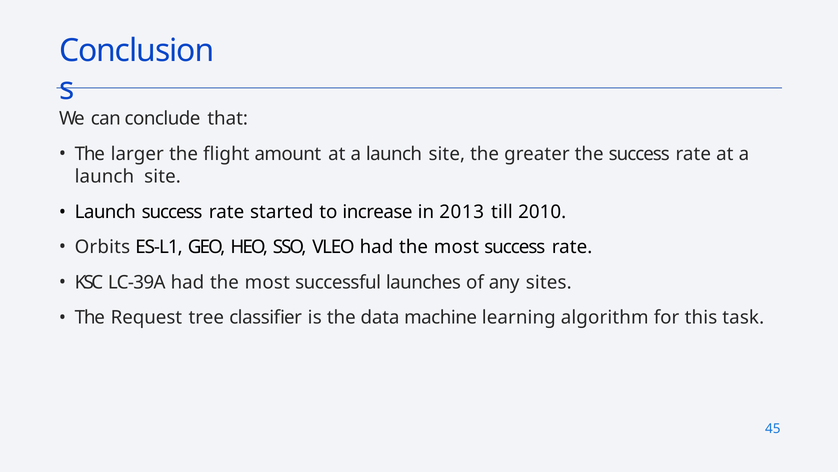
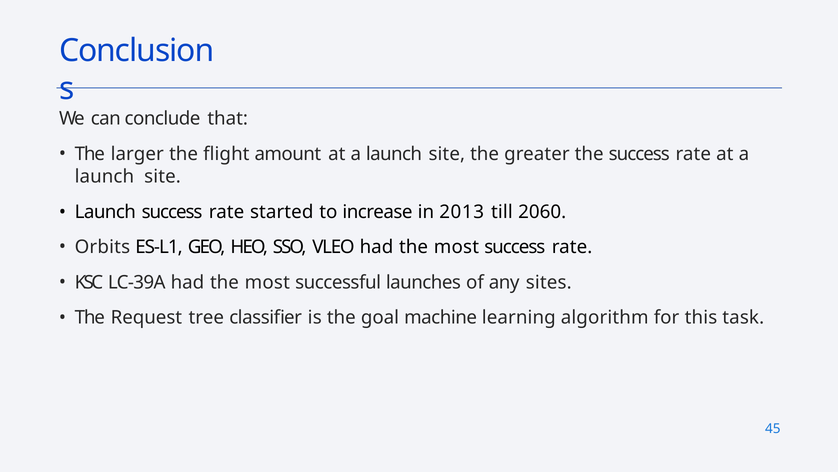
2010: 2010 -> 2060 (542, 212)
data: data -> goal (380, 317)
